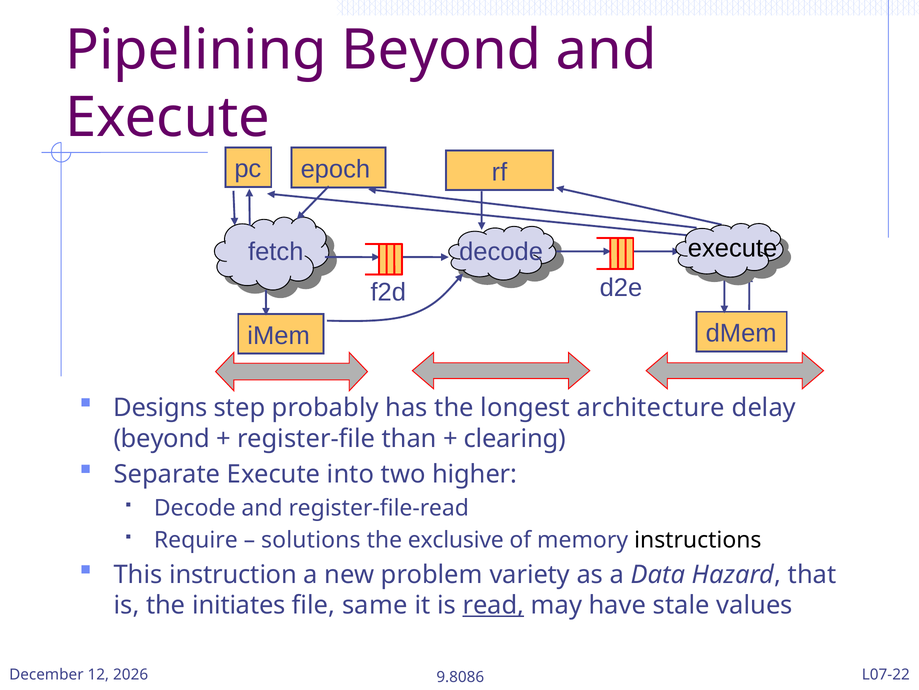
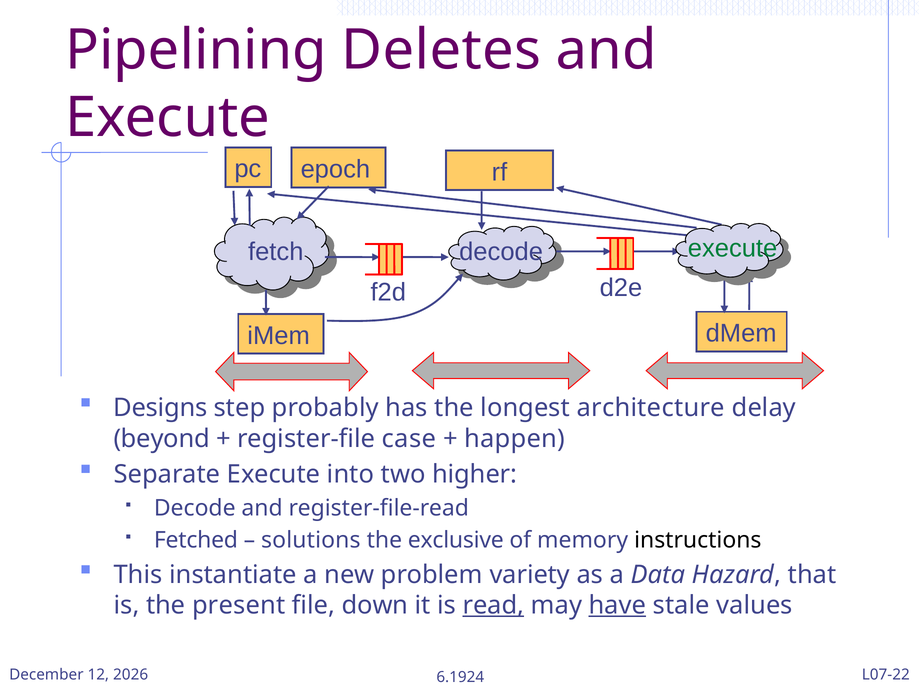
Pipelining Beyond: Beyond -> Deletes (441, 50)
execute colour: black -> green (733, 248)
than: than -> case (409, 438)
clearing: clearing -> happen (515, 438)
Require: Require -> Fetched (196, 540)
instruction: instruction -> instantiate (233, 574)
initiates: initiates -> present (239, 605)
same: same -> down (375, 605)
have underline: none -> present (617, 605)
9.8086: 9.8086 -> 6.1924 (460, 676)
